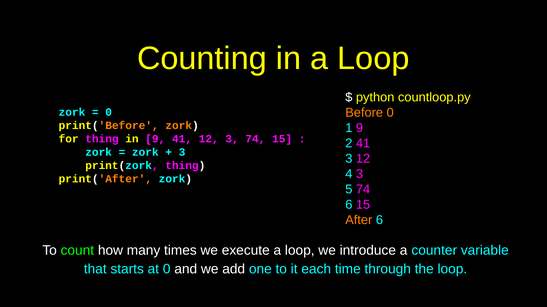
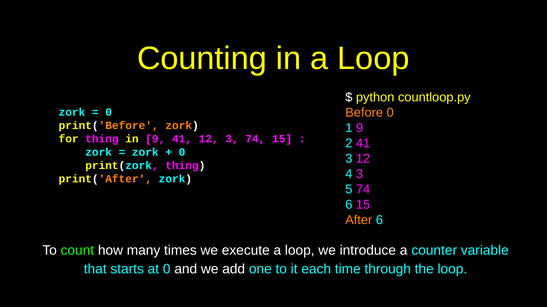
3: 3 -> 0 (182, 153)
